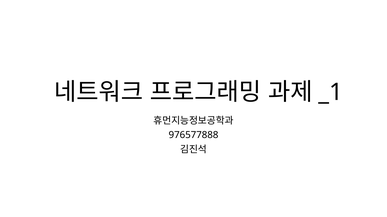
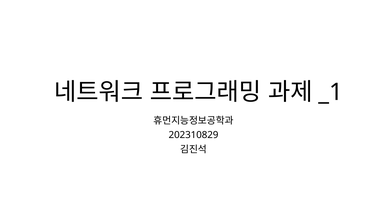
976577888: 976577888 -> 202310829 (193, 135)
